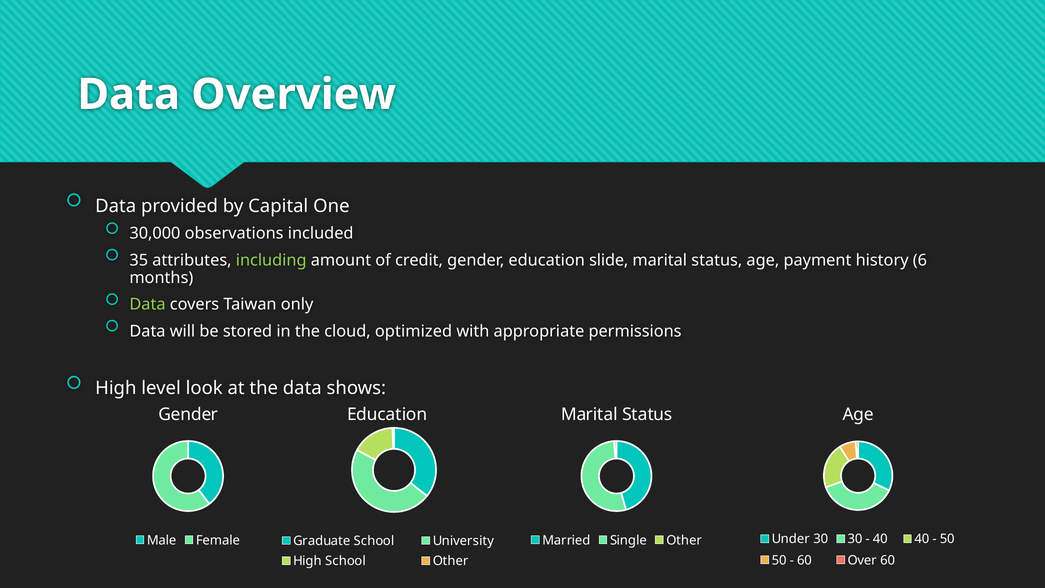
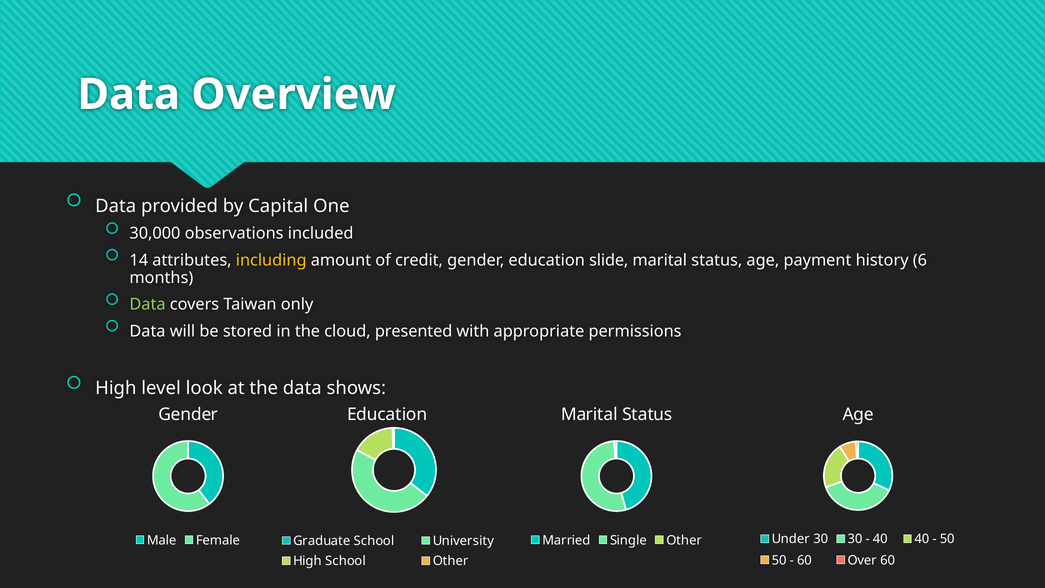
35: 35 -> 14 (139, 260)
including colour: light green -> yellow (271, 260)
optimized: optimized -> presented (414, 331)
